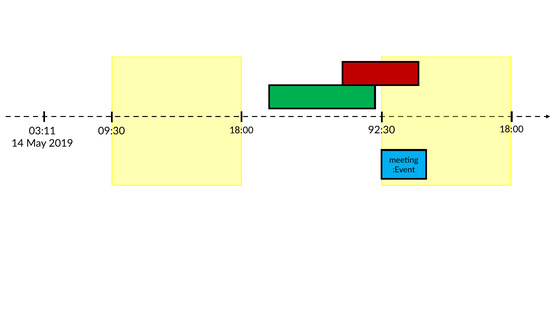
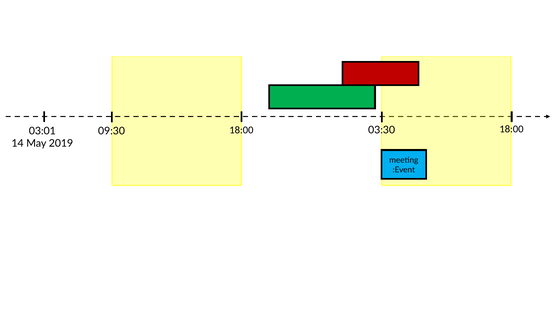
92:30: 92:30 -> 03:30 (382, 130)
03:11: 03:11 -> 03:01 (42, 131)
